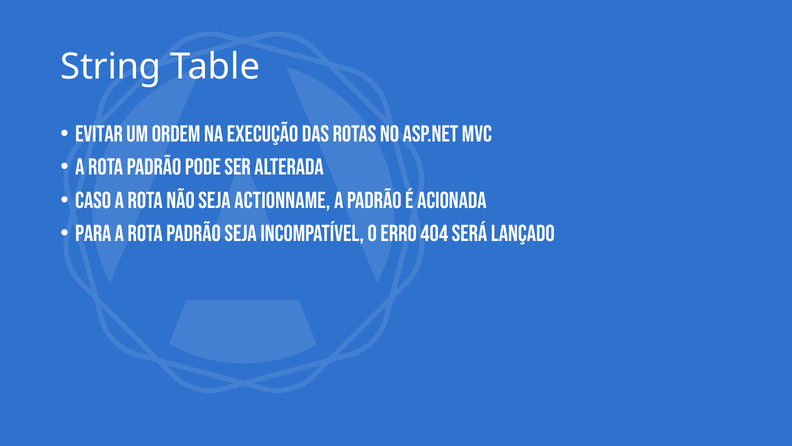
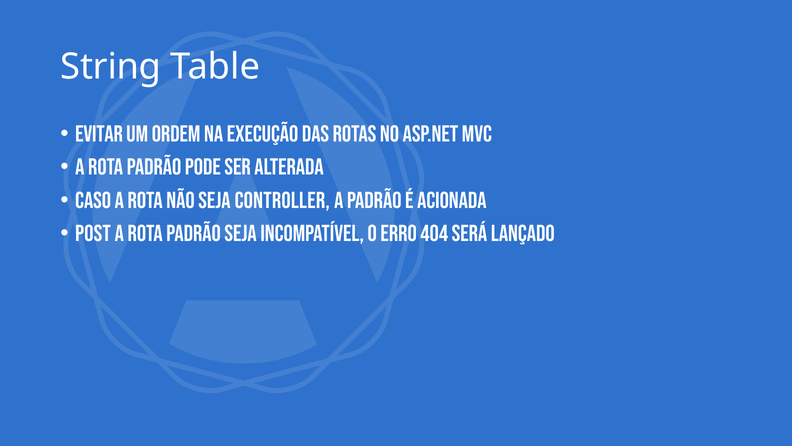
actionname: actionname -> controller (282, 200)
Para: Para -> Post (93, 233)
